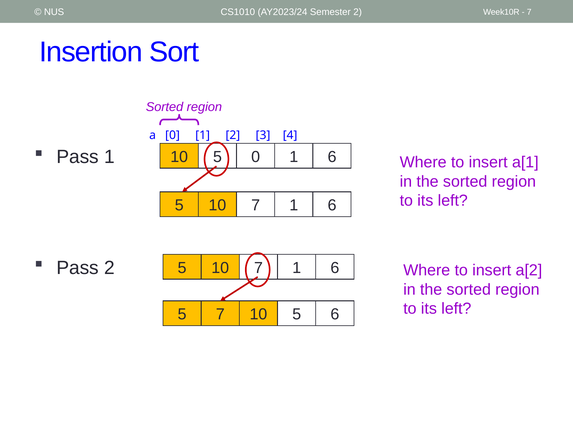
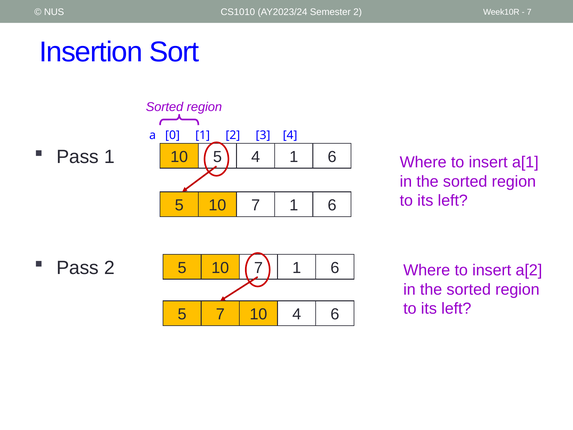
5 0: 0 -> 4 (256, 157)
7 10 5: 5 -> 4 (297, 314)
